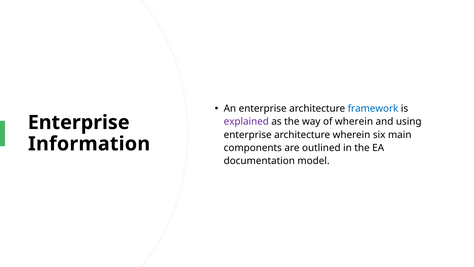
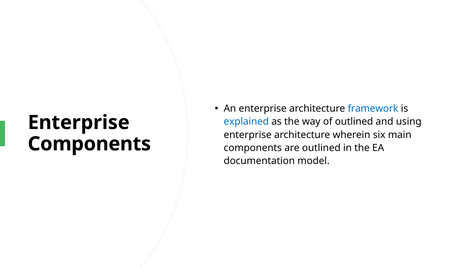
explained colour: purple -> blue (246, 122)
of wherein: wherein -> outlined (354, 122)
Information: Information -> Components (89, 144)
